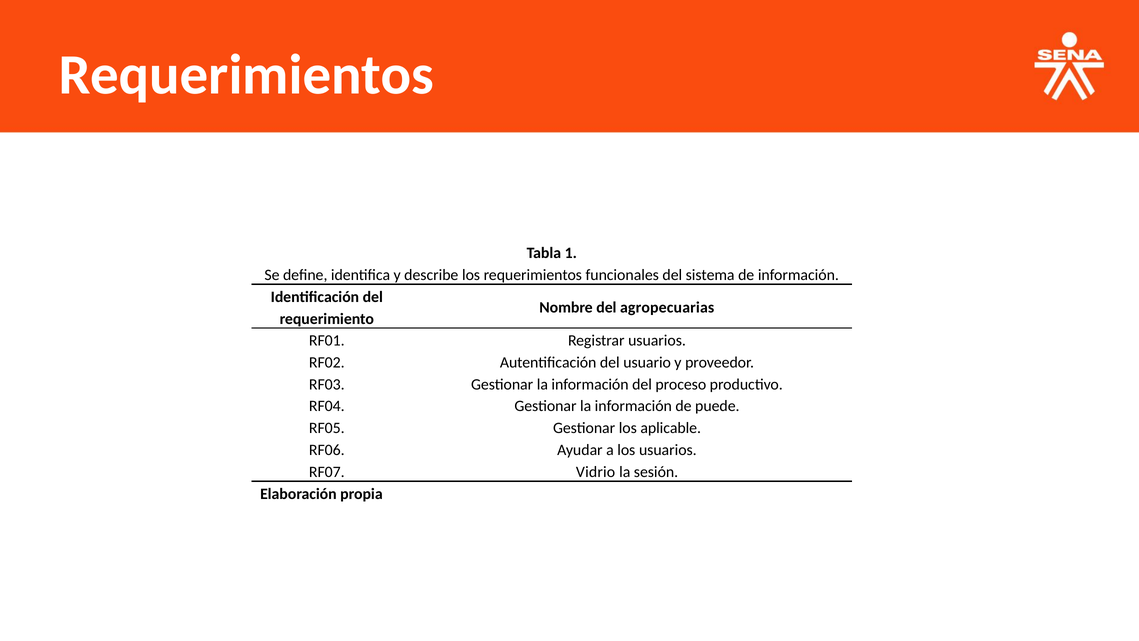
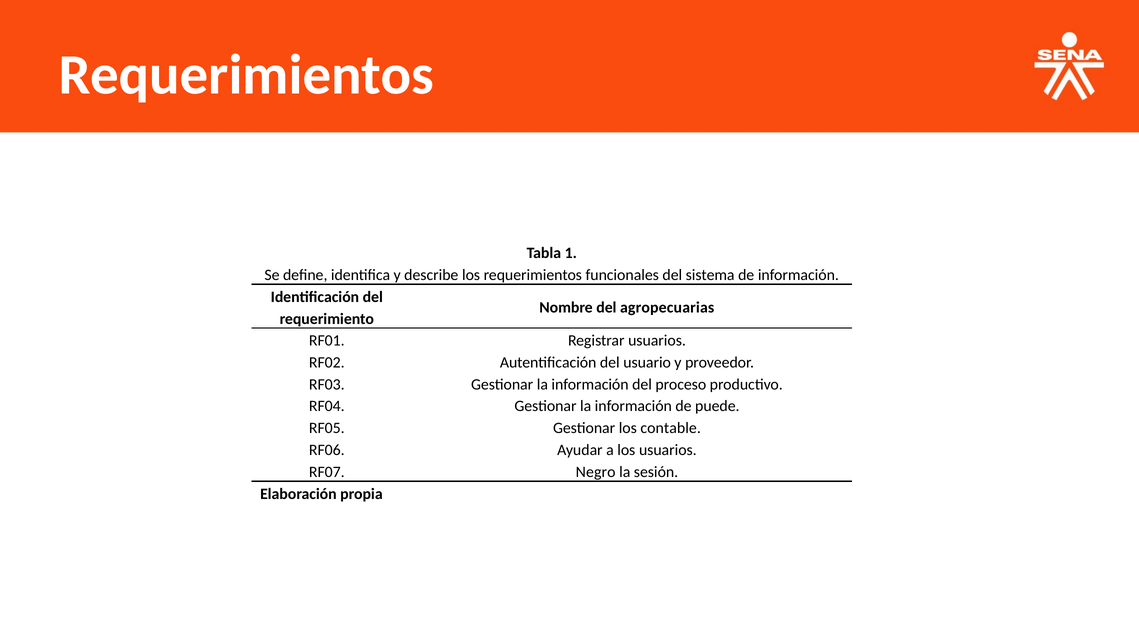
aplicable: aplicable -> contable (671, 428)
Vidrio: Vidrio -> Negro (596, 472)
